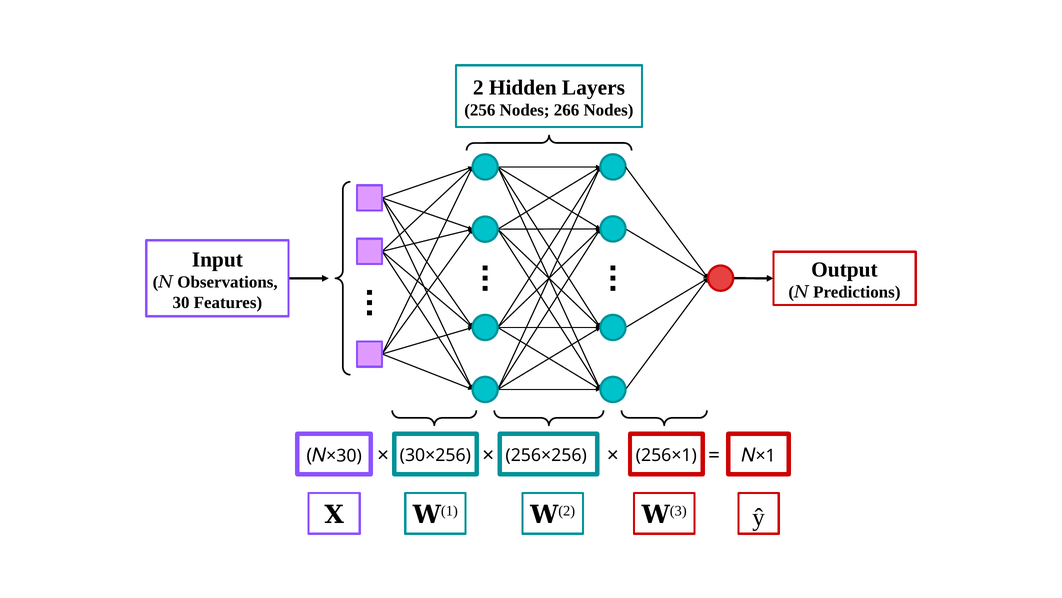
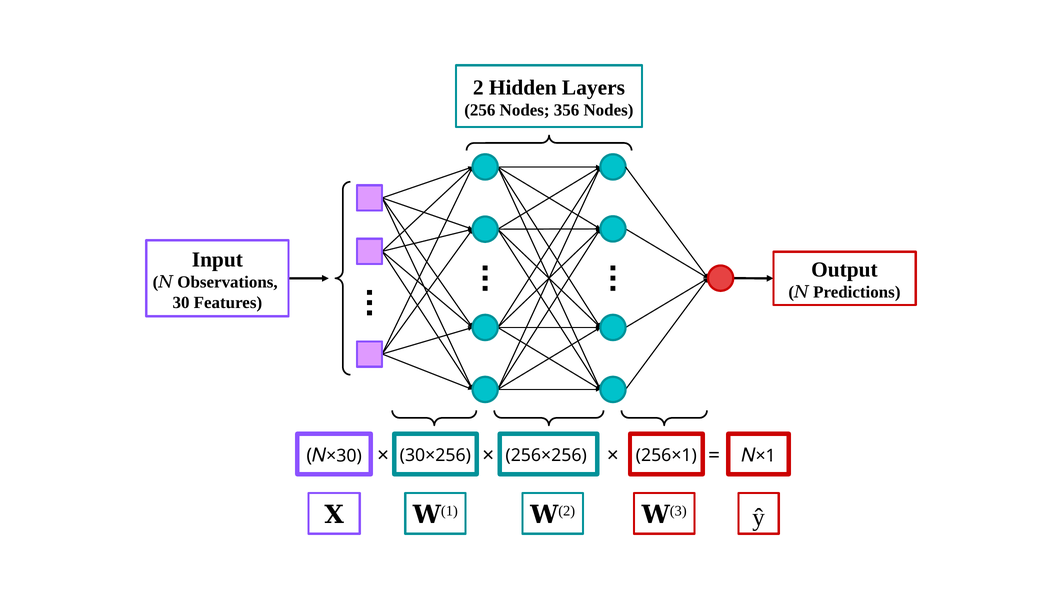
266: 266 -> 356 (567, 110)
